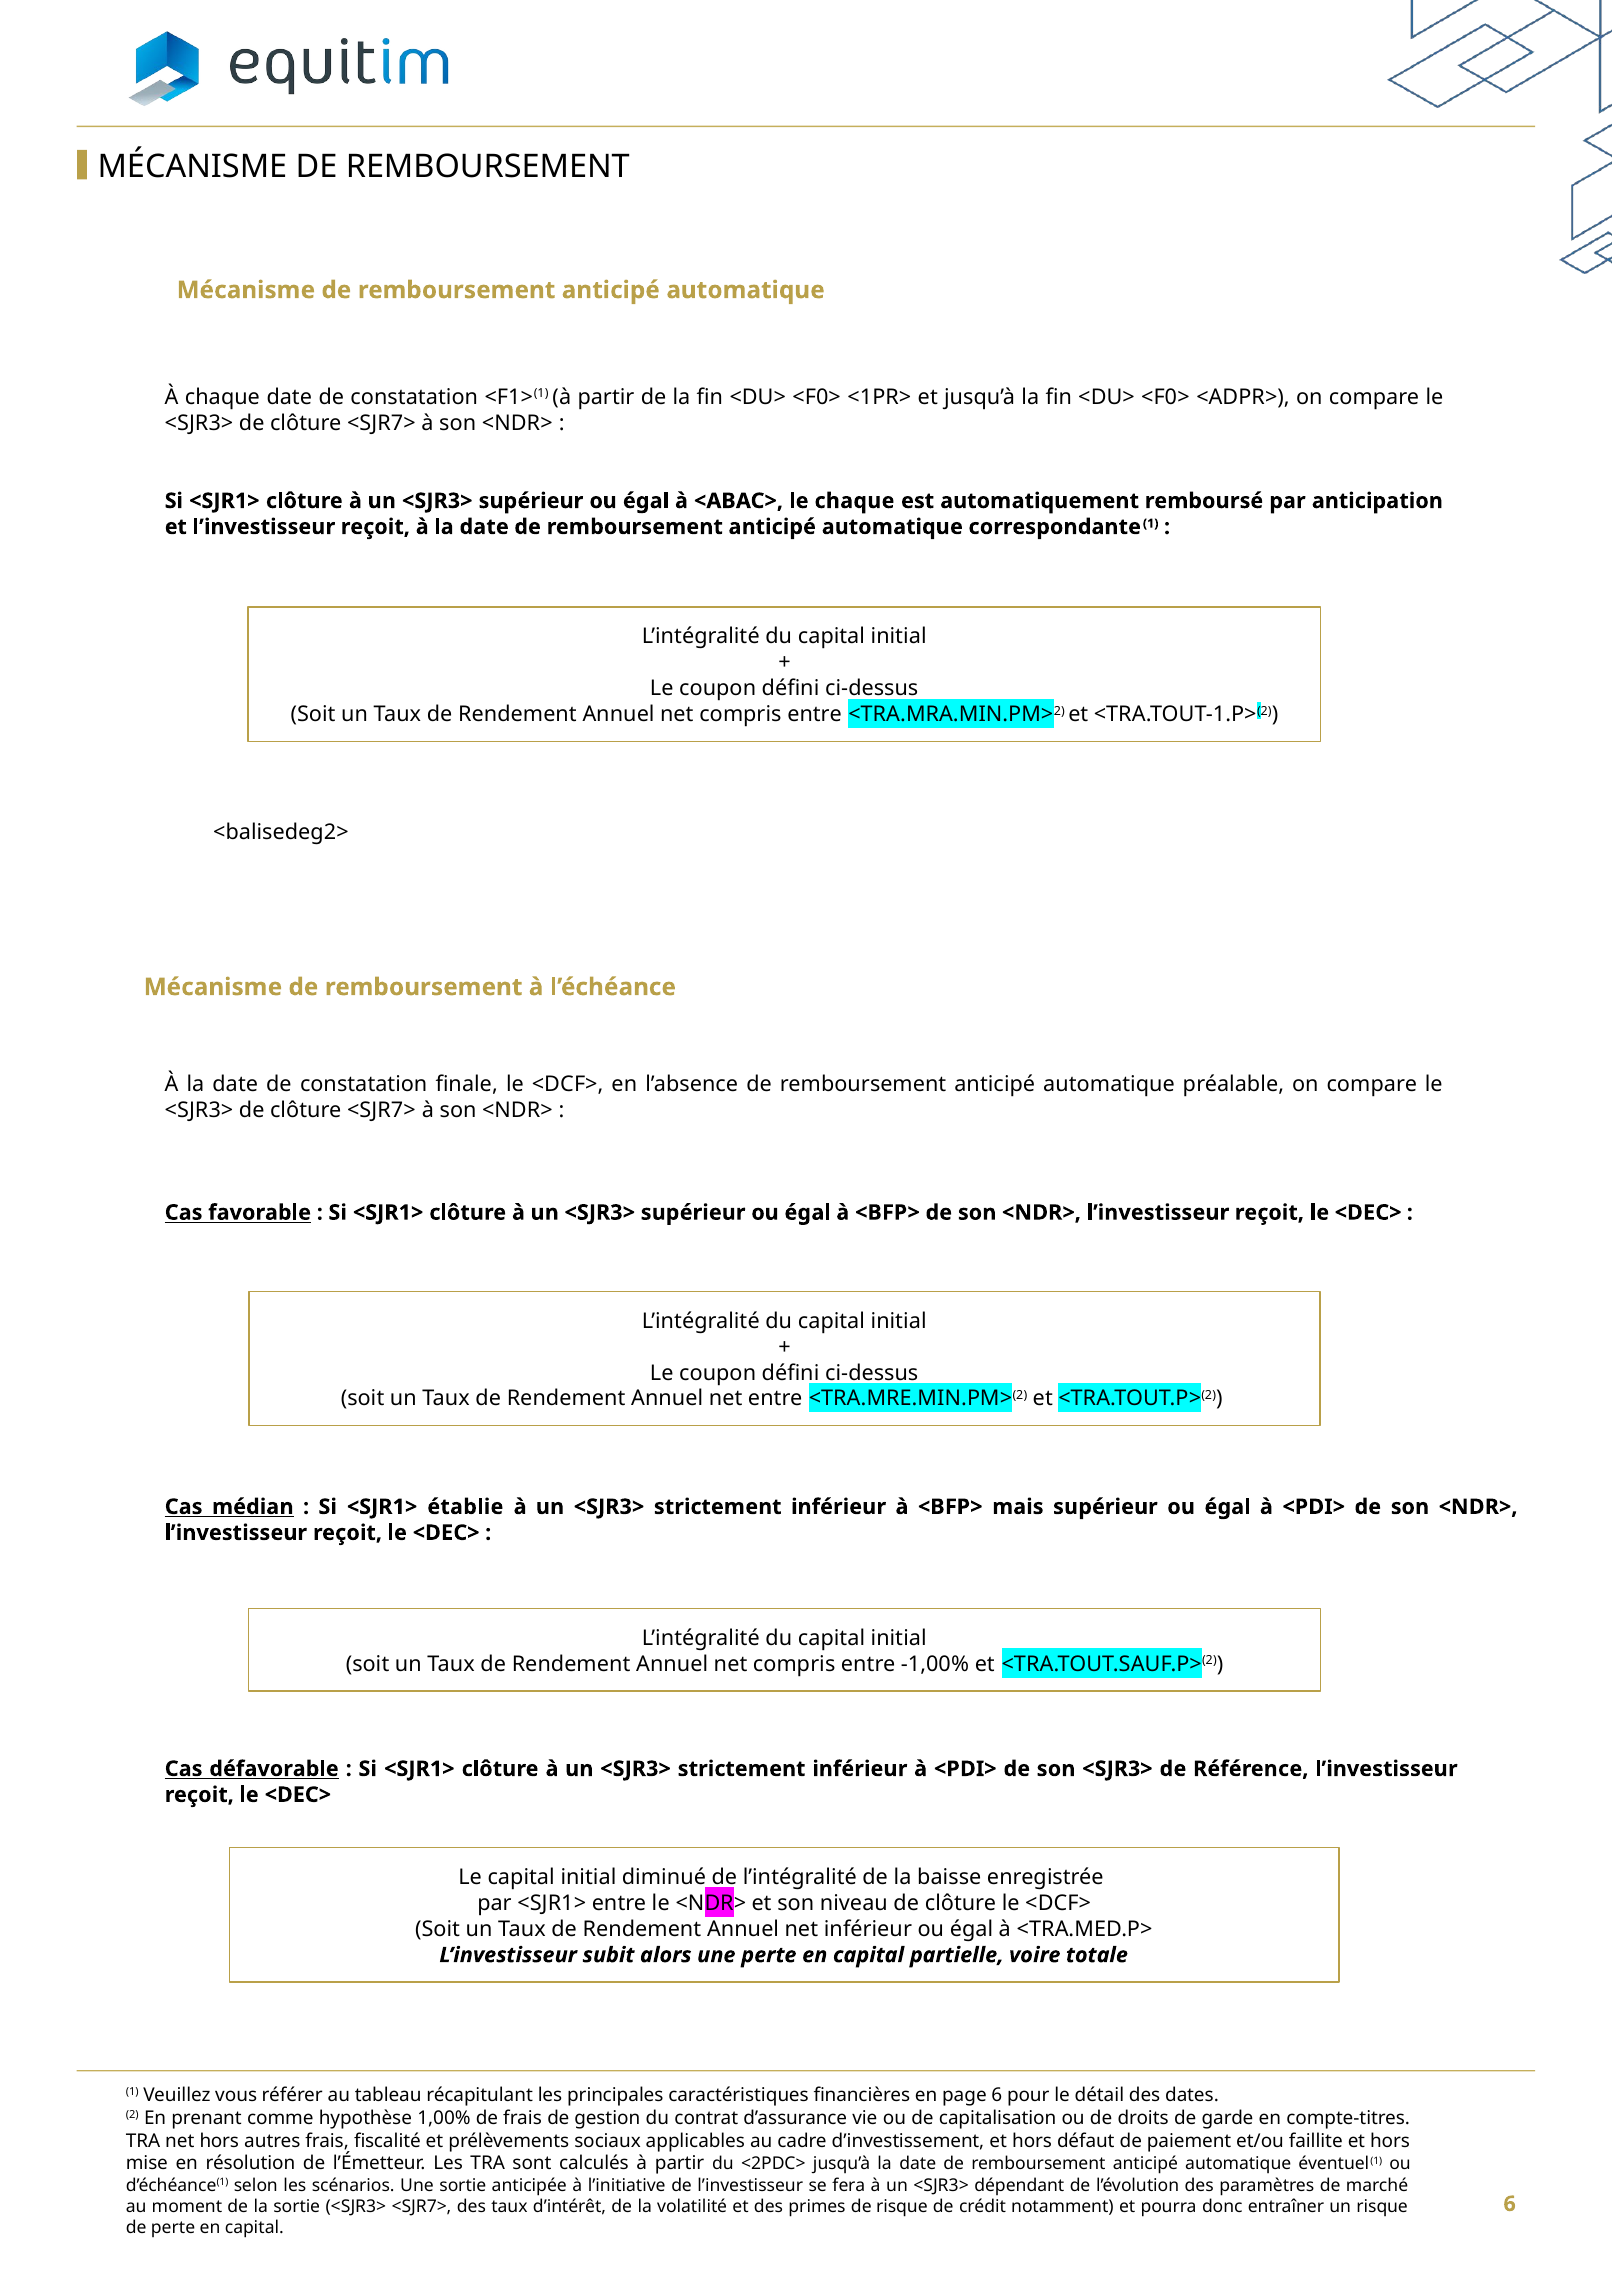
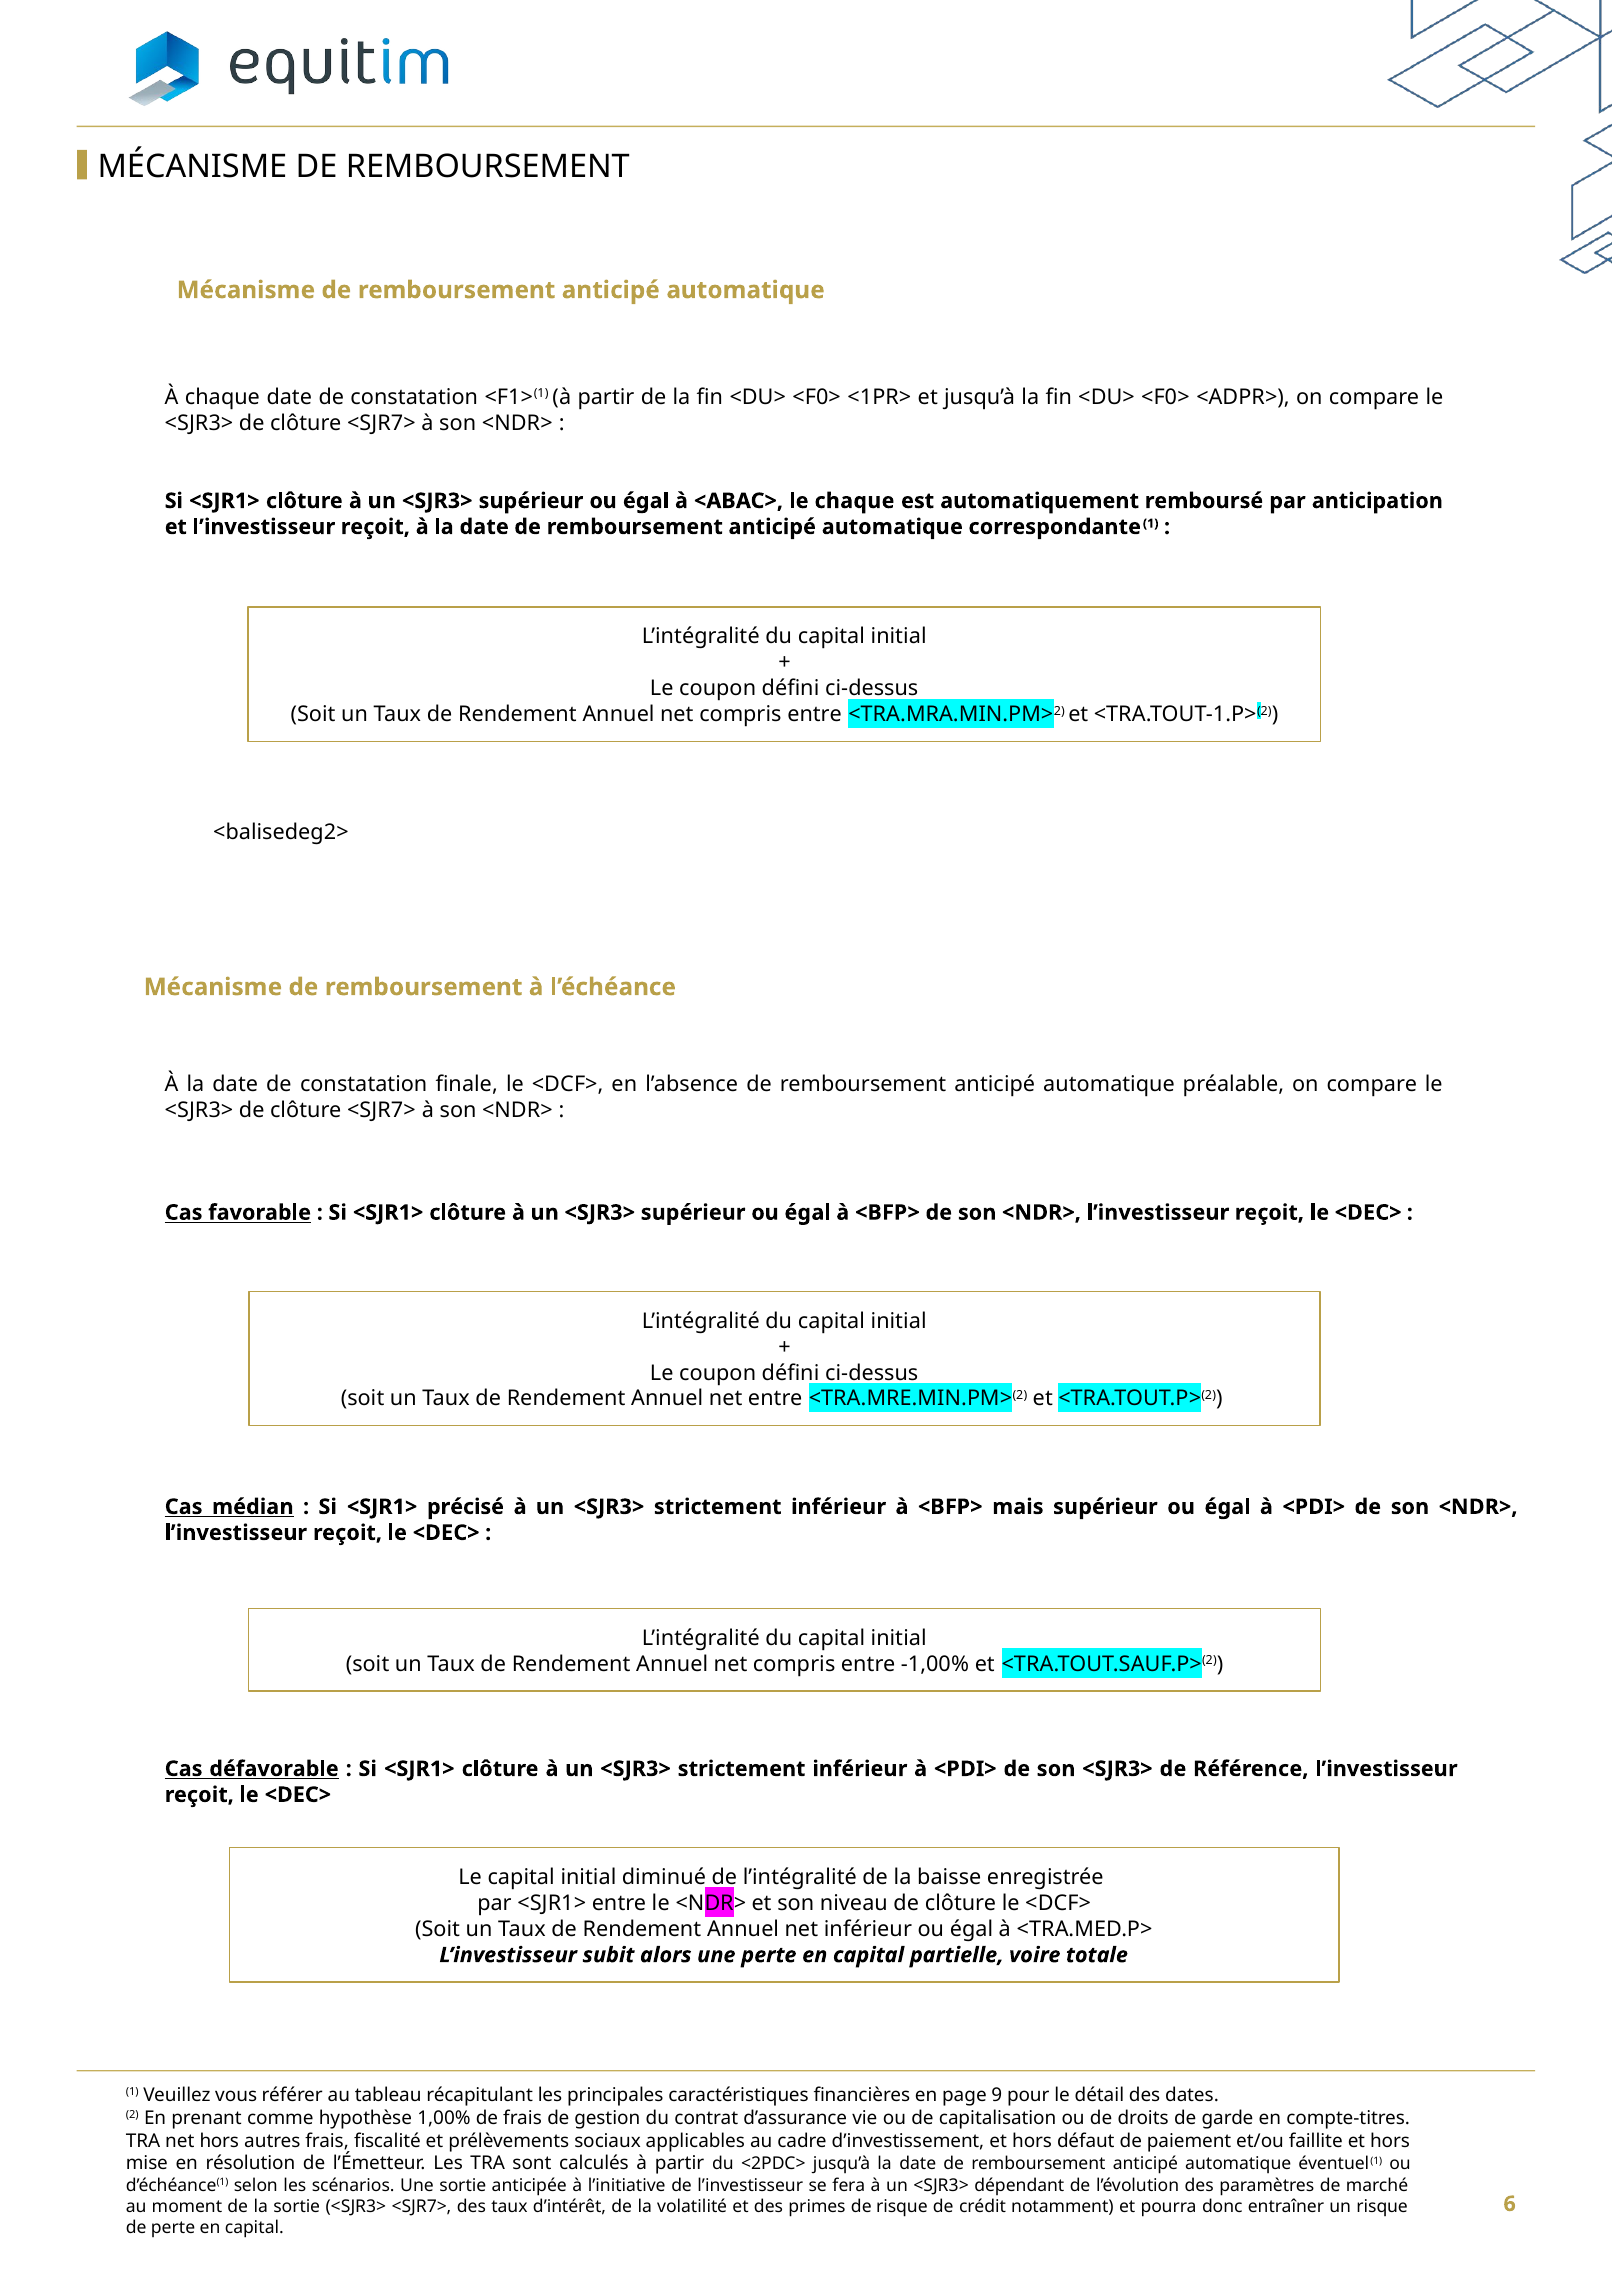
établie: établie -> précisé (466, 1507)
page 6: 6 -> 9 (997, 2095)
